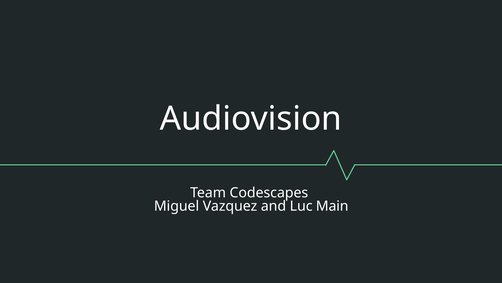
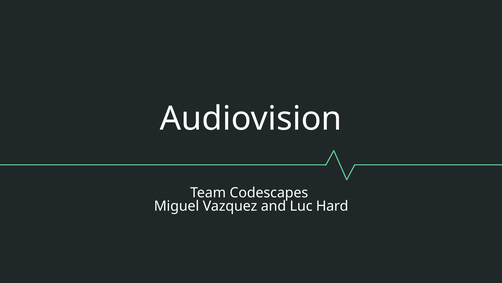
Main: Main -> Hard (332, 206)
